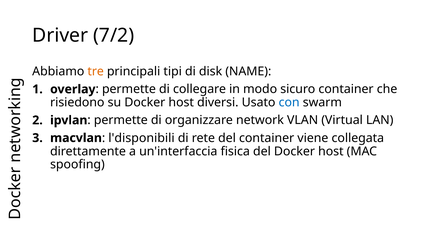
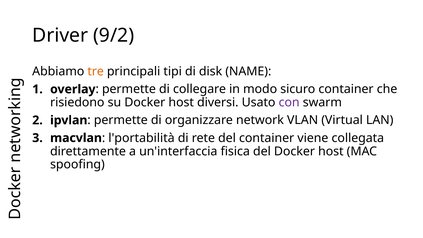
7/2: 7/2 -> 9/2 (114, 36)
con colour: blue -> purple (289, 103)
l'disponibili: l'disponibili -> l'portabilità (142, 138)
